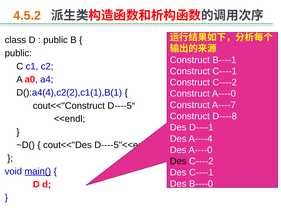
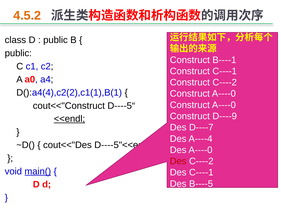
A----7: A----7 -> A----0 (224, 105)
D----8: D----8 -> D----9 (225, 116)
<<endl underline: none -> present (69, 119)
D----1: D----1 -> D----7 (201, 127)
Des colour: black -> red (178, 161)
B----0: B----0 -> B----5 (201, 184)
